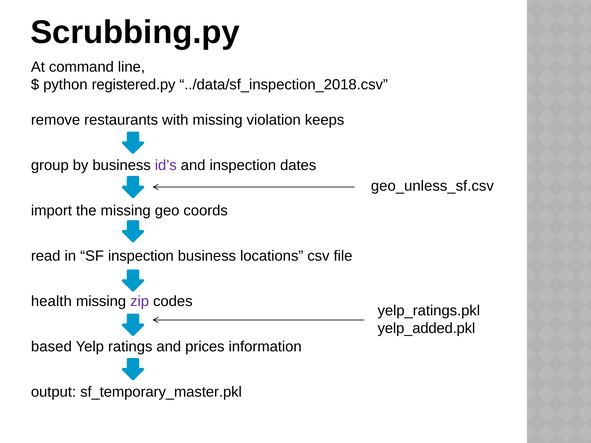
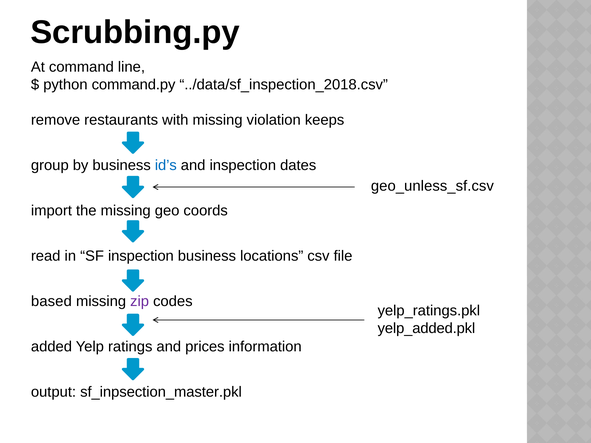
registered.py: registered.py -> command.py (134, 85)
id’s colour: purple -> blue (166, 165)
health: health -> based (51, 301)
based: based -> added (51, 347)
sf_temporary_master.pkl: sf_temporary_master.pkl -> sf_inpsection_master.pkl (161, 392)
